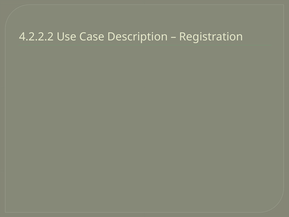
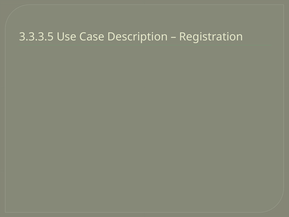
4.2.2.2: 4.2.2.2 -> 3.3.3.5 (36, 37)
